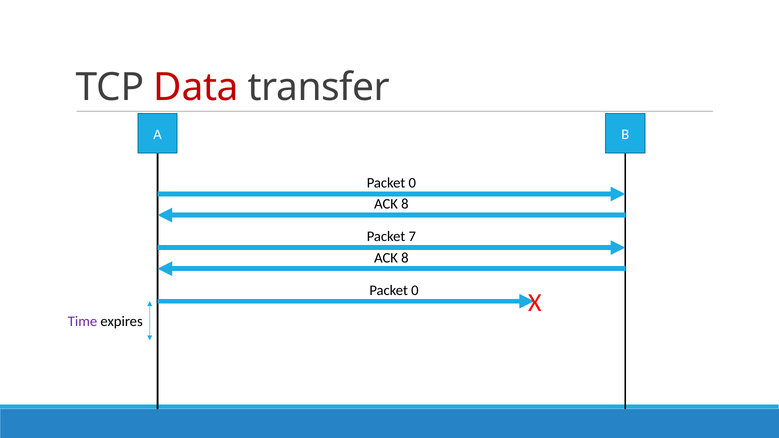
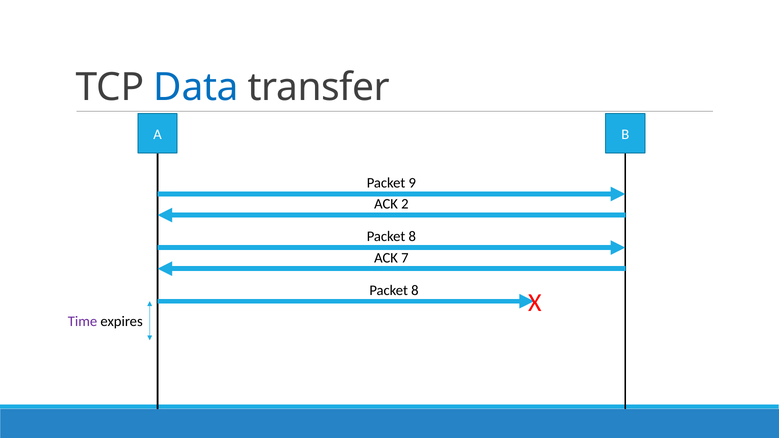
Data colour: red -> blue (196, 87)
0: 0 -> 9 (412, 183)
8: 8 -> 2 (405, 204)
7: 7 -> 8 (412, 237)
8: 8 -> 7 (405, 258)
0: 0 -> 8 (415, 290)
